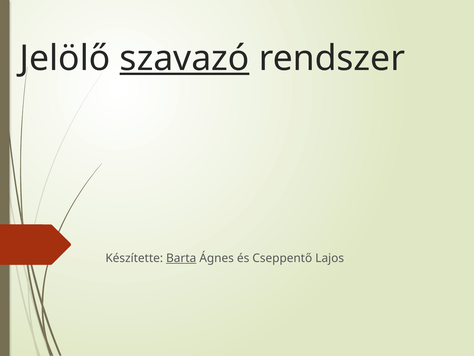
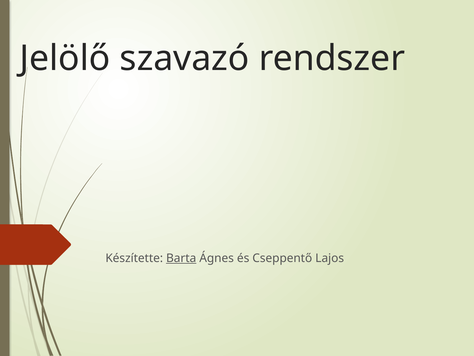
szavazó underline: present -> none (185, 58)
